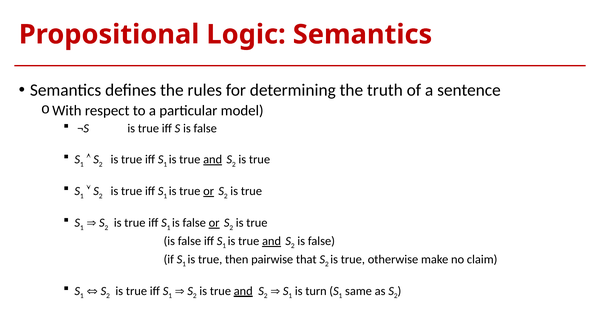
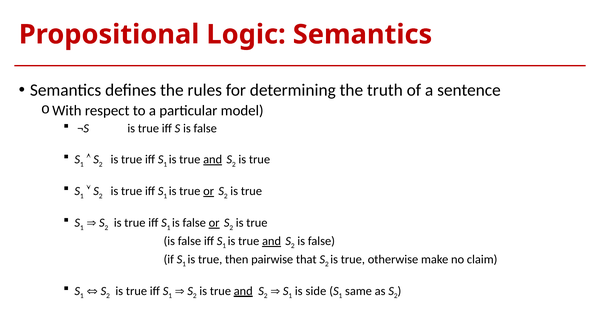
turn: turn -> side (316, 291)
